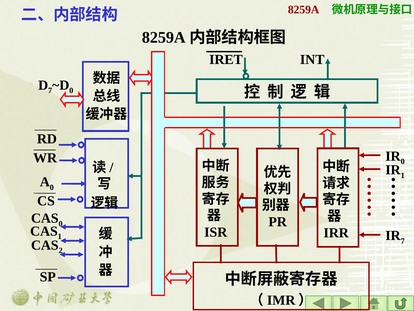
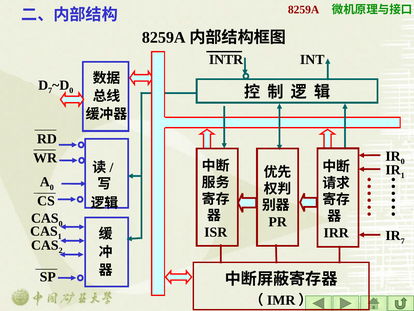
IRET: IRET -> INTR (226, 59)
